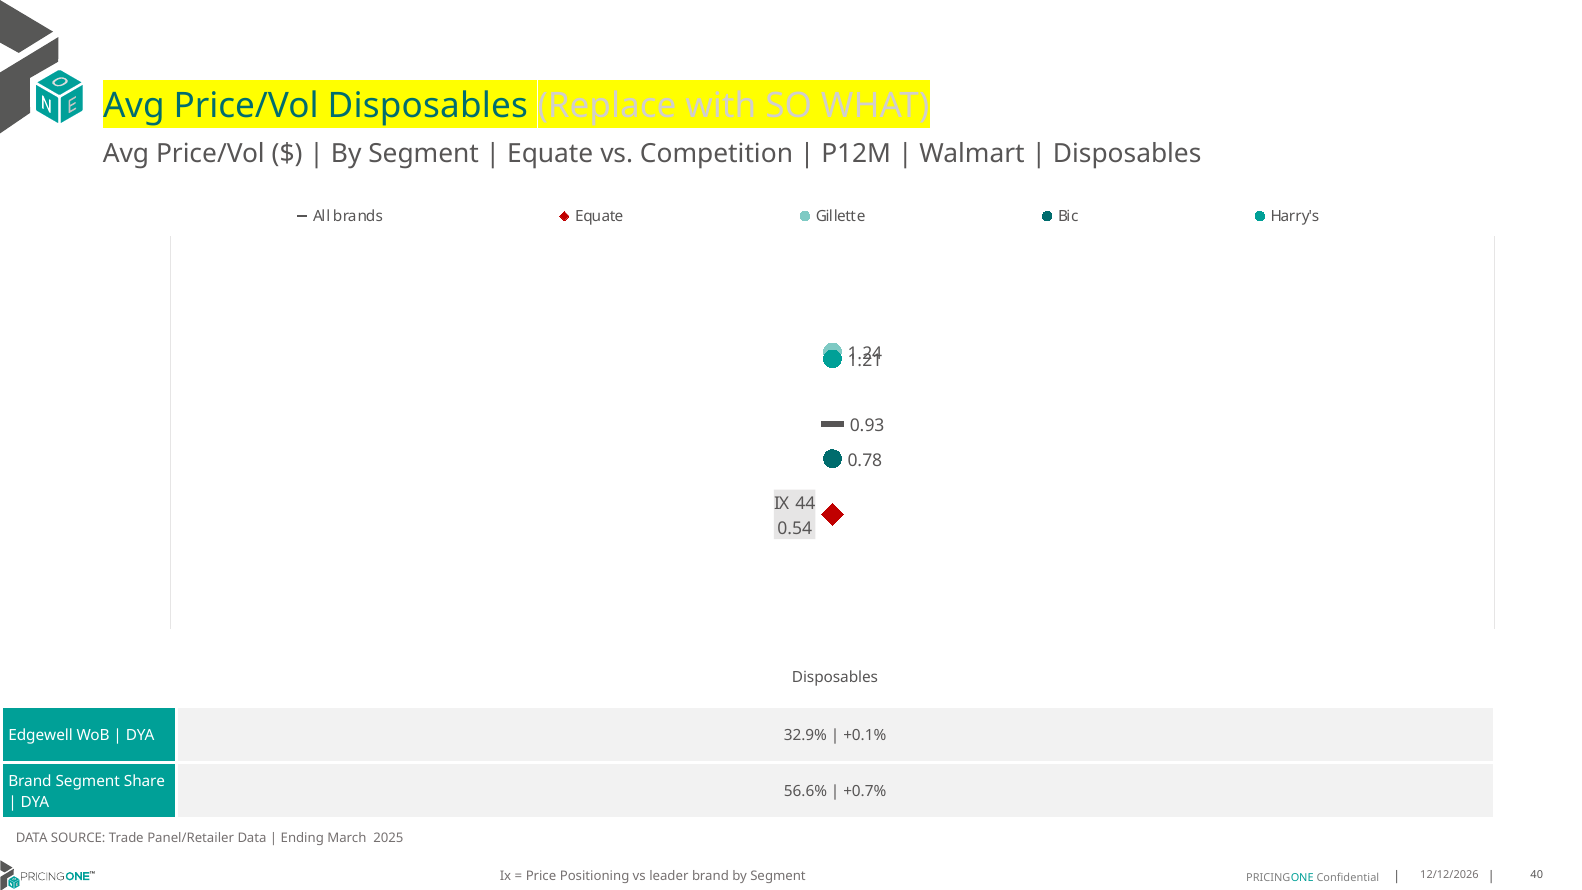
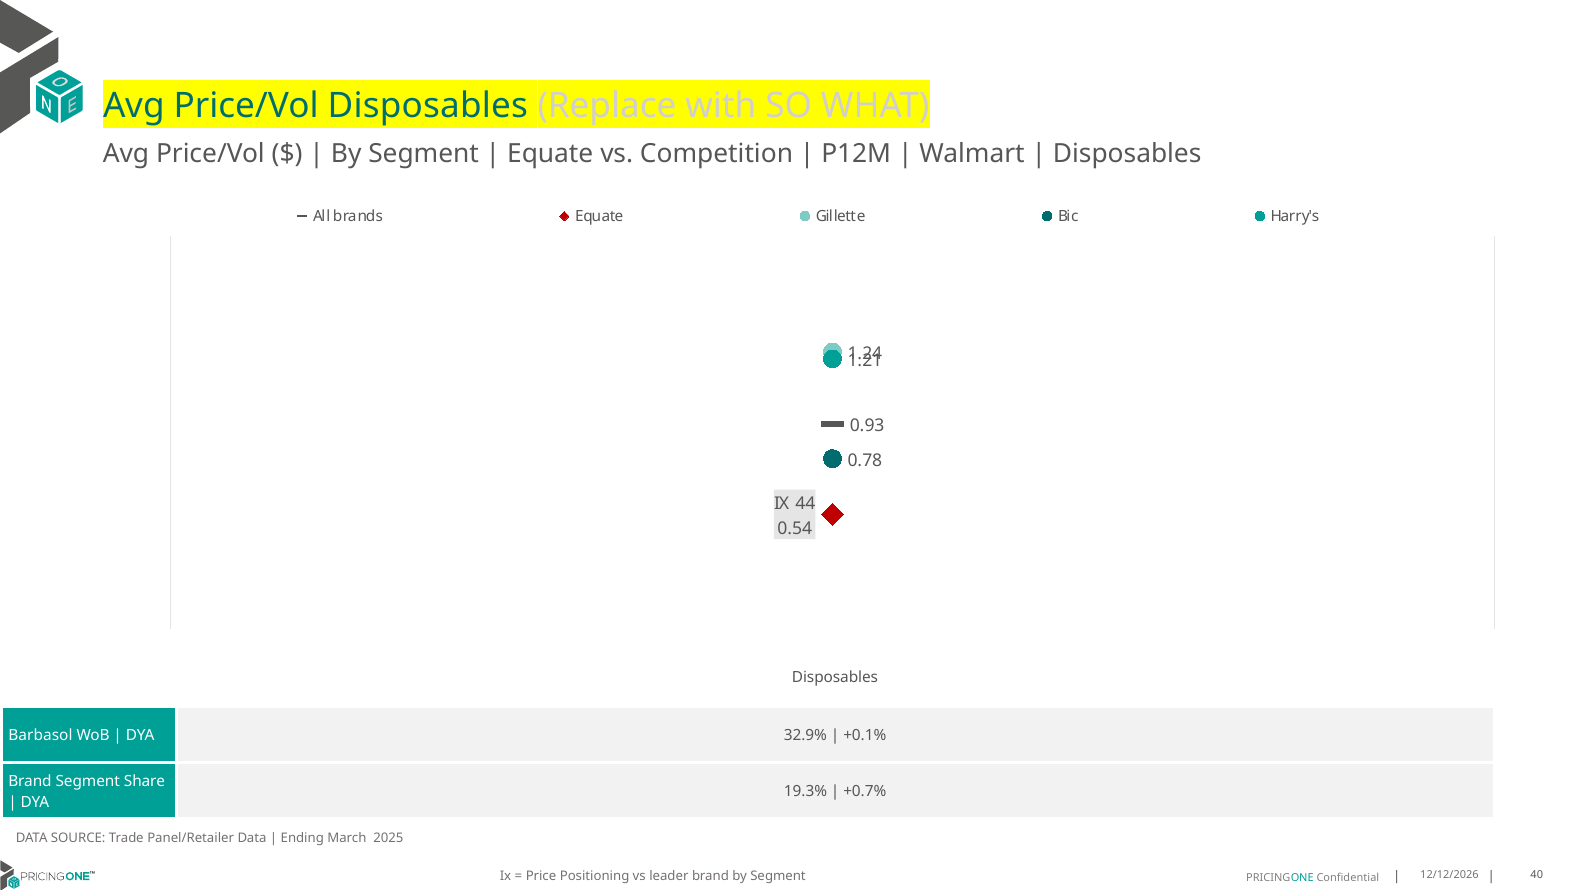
Edgewell: Edgewell -> Barbasol (40, 735)
56.6%: 56.6% -> 19.3% (805, 792)
